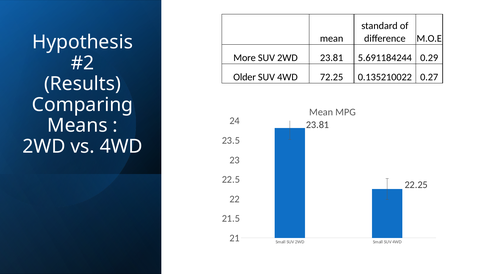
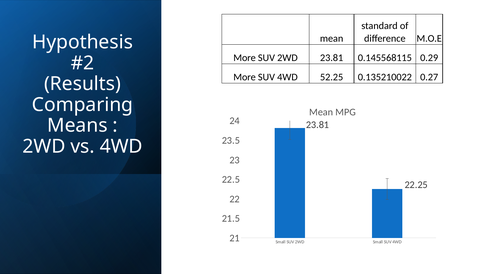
5.691184244: 5.691184244 -> 0.145568115 (385, 58)
Older: Older -> More (245, 77)
72.25: 72.25 -> 52.25 (332, 77)
